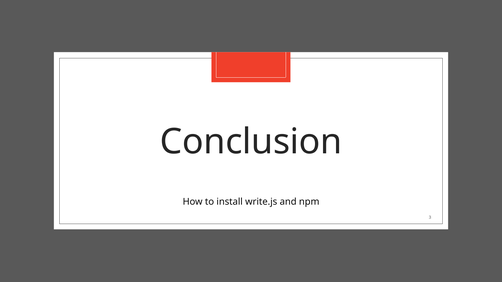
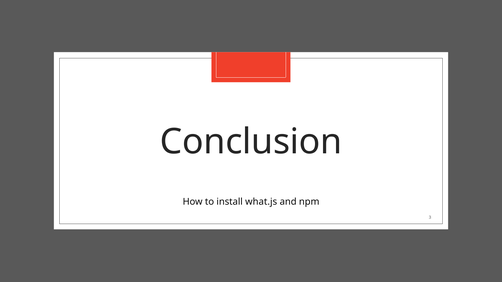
write.js: write.js -> what.js (261, 202)
